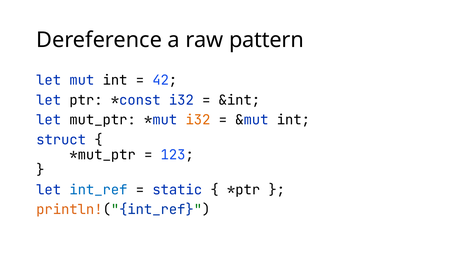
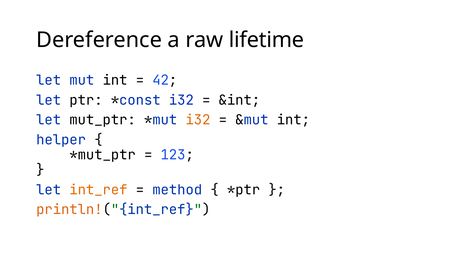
pattern: pattern -> lifetime (266, 40)
struct: struct -> helper (61, 140)
int_ref colour: blue -> orange (98, 190)
static: static -> method (177, 190)
